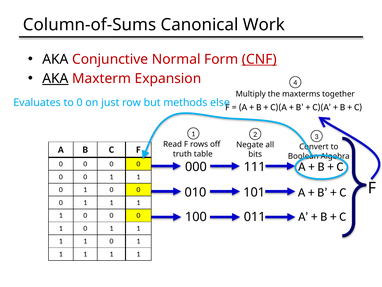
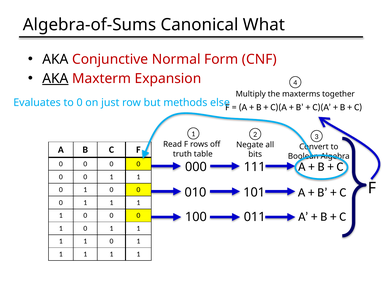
Column-of-Sums: Column-of-Sums -> Algebra-of-Sums (90, 25)
Work: Work -> What (264, 25)
CNF underline: present -> none (259, 59)
